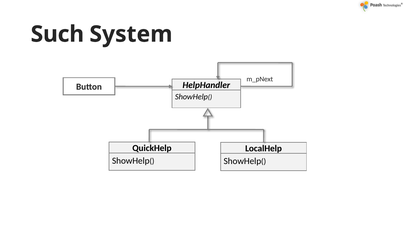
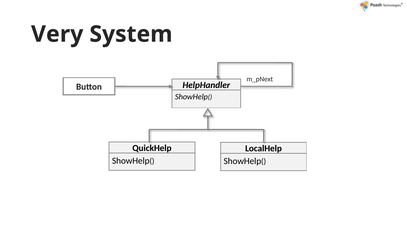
Such: Such -> Very (57, 34)
